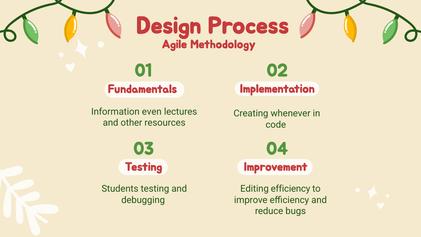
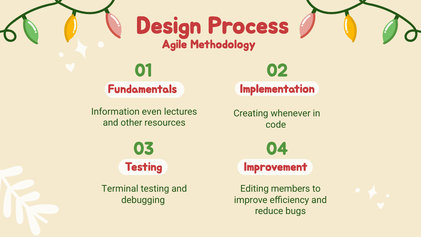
Editing efficiency: efficiency -> members (291, 189)
Students: Students -> Terminal (120, 189)
